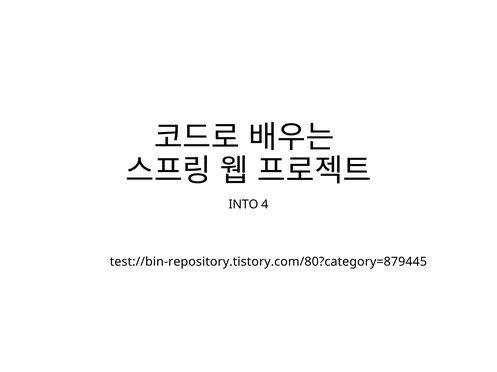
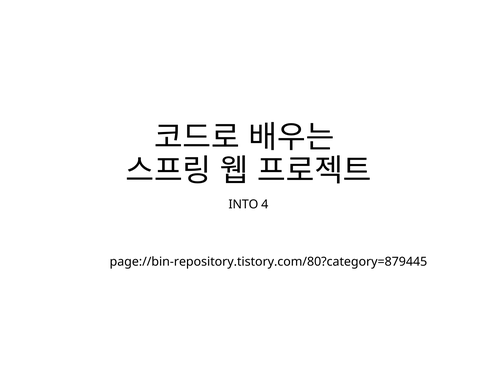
test://bin-repository.tistory.com/80?category=879445: test://bin-repository.tistory.com/80?category=879445 -> page://bin-repository.tistory.com/80?category=879445 (268, 262)
